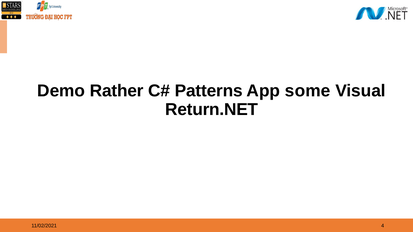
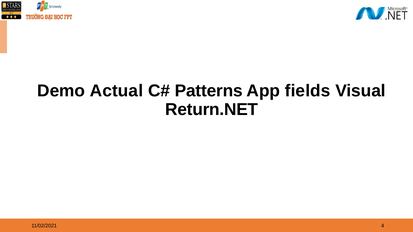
Rather: Rather -> Actual (116, 91)
some: some -> fields (308, 91)
